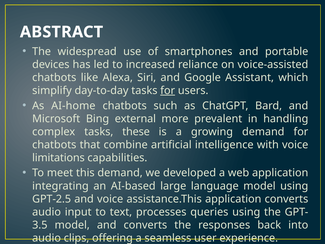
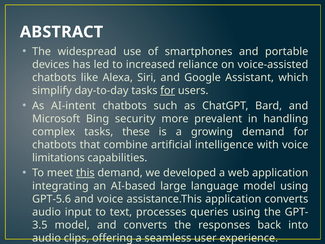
AI-home: AI-home -> AI-intent (73, 106)
external: external -> security (135, 119)
this underline: none -> present (85, 173)
GPT-2.5: GPT-2.5 -> GPT-5.6 (52, 199)
